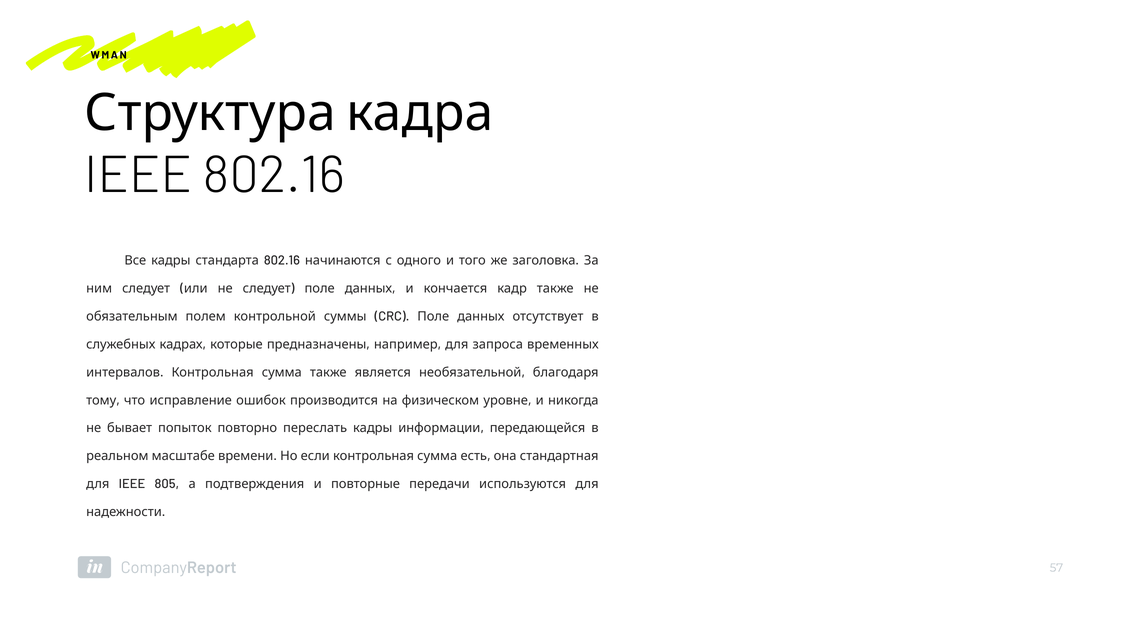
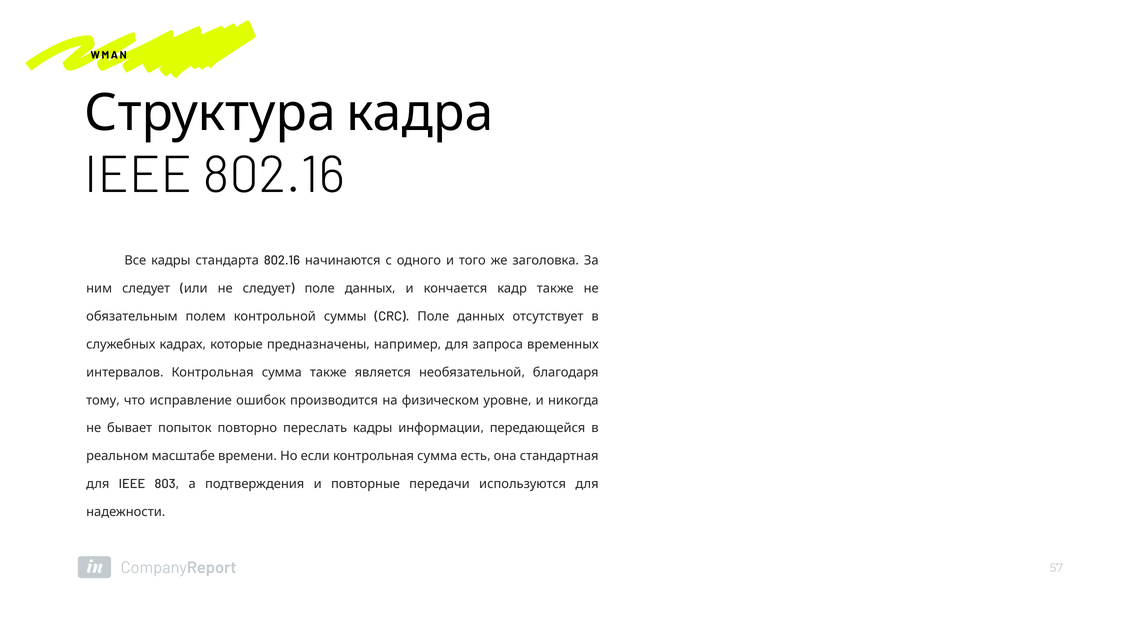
805: 805 -> 803 (167, 484)
